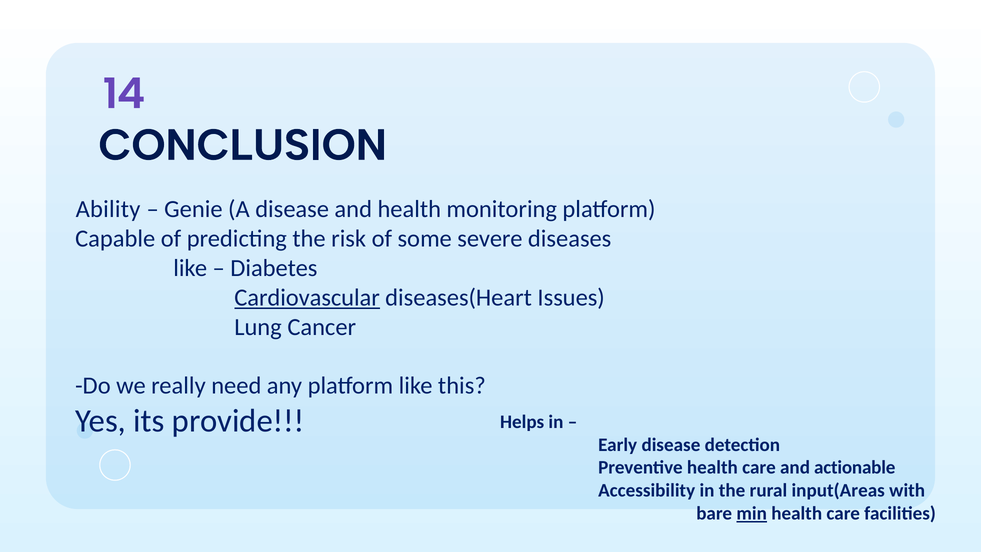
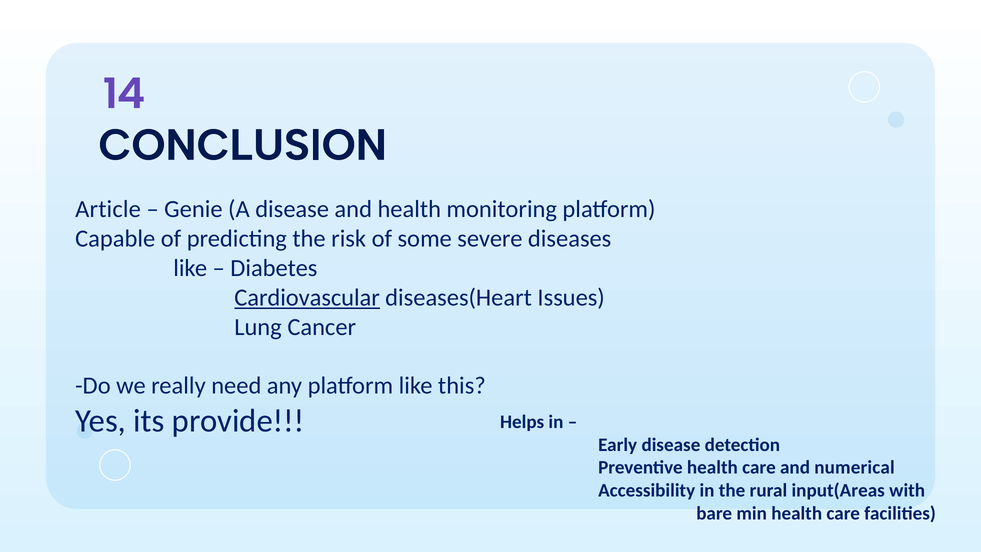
Ability: Ability -> Article (108, 209)
actionable: actionable -> numerical (855, 468)
min underline: present -> none (752, 513)
